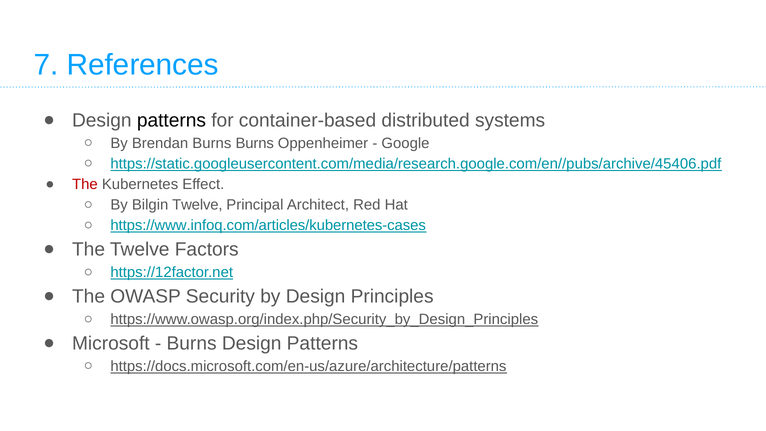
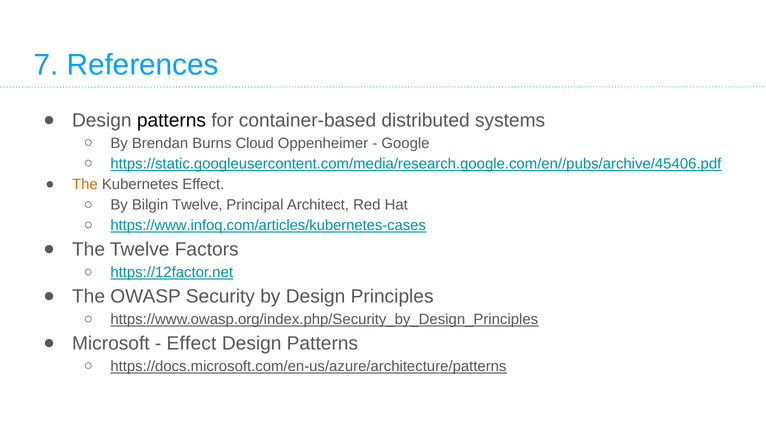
Burns Burns: Burns -> Cloud (255, 143)
The colour: red -> orange (85, 184)
Burns: Burns -> Effect (191, 343)
